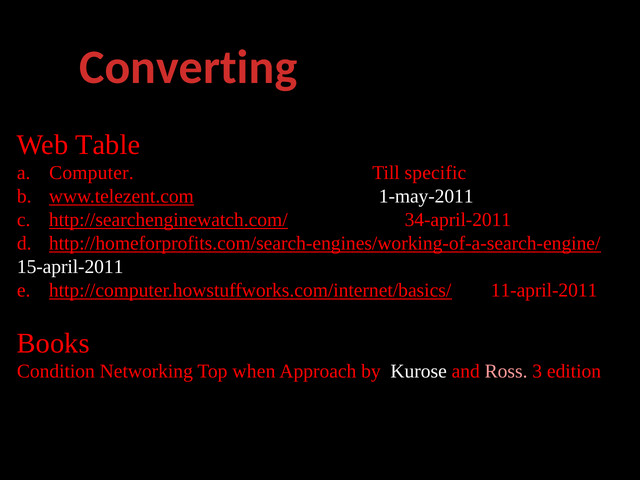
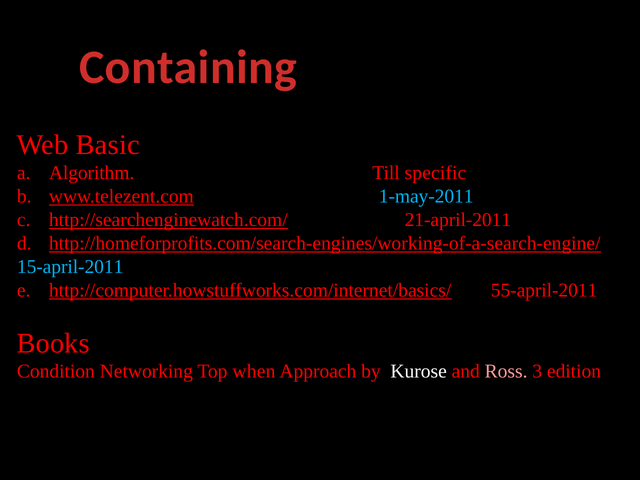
Converting: Converting -> Containing (188, 67)
Table: Table -> Basic (108, 145)
Computer: Computer -> Algorithm (92, 173)
1-may-2011 colour: white -> light blue (426, 196)
34-april-2011: 34-april-2011 -> 21-april-2011 (458, 220)
15-april-2011 colour: white -> light blue (70, 267)
11-april-2011: 11-april-2011 -> 55-april-2011 (544, 290)
